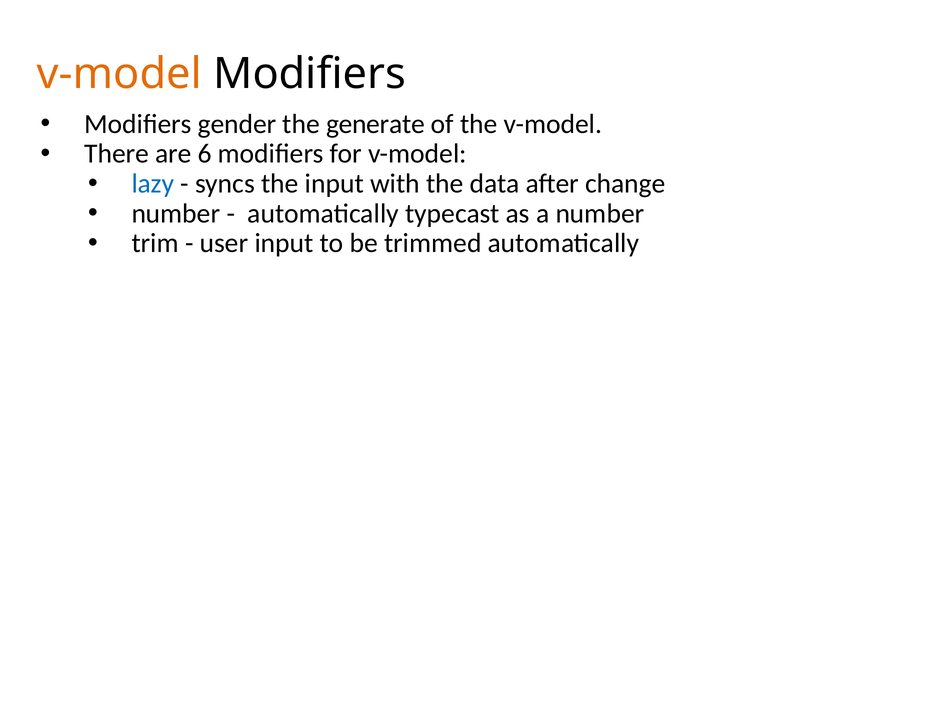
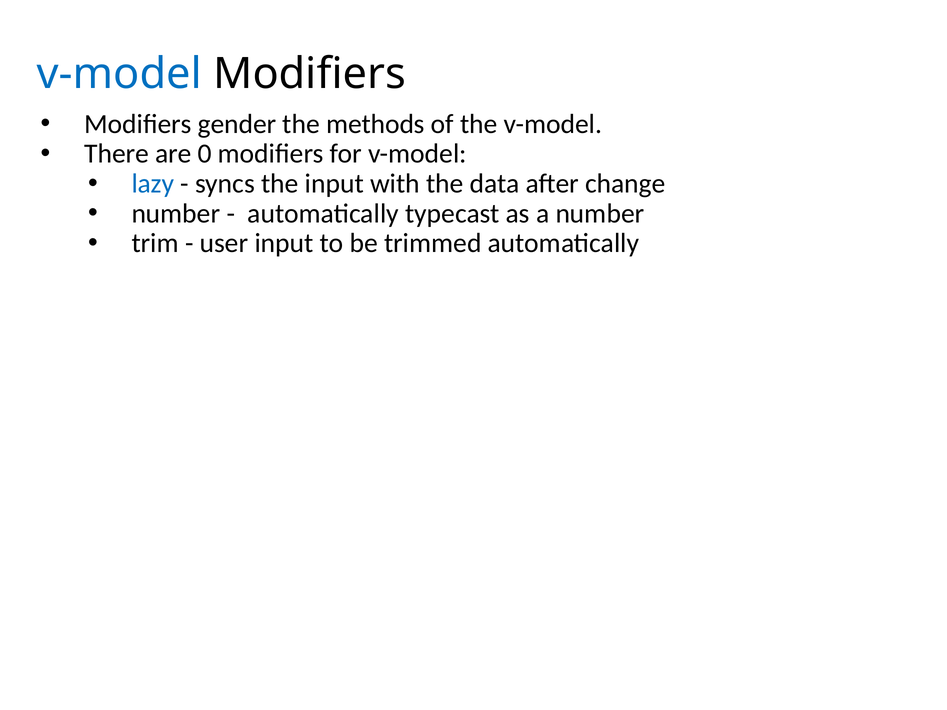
v-model colour: orange -> blue (119, 74)
generate: generate -> methods (375, 124)
6: 6 -> 0 (205, 154)
